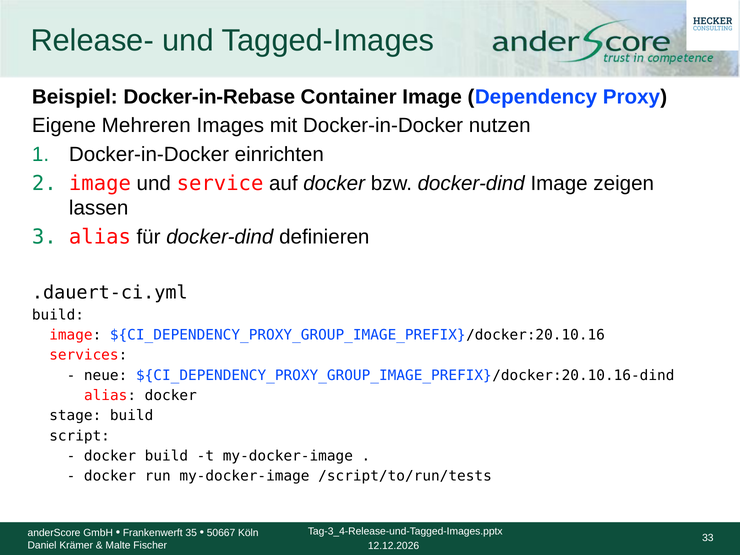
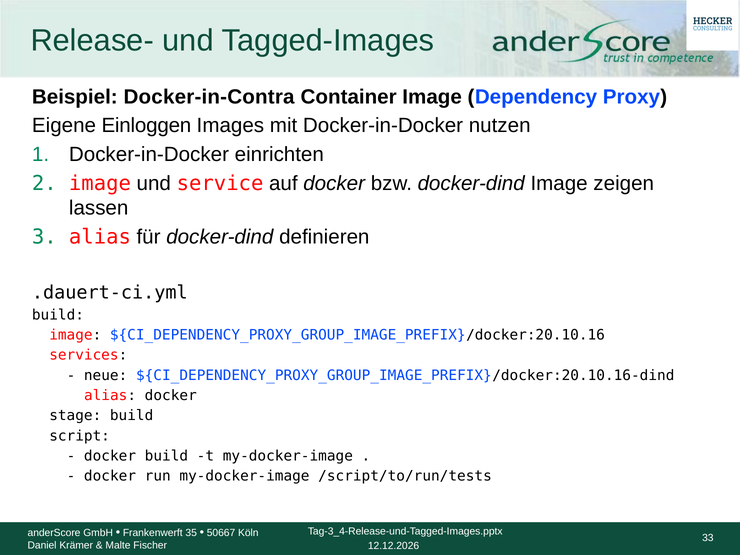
Docker-in-Rebase: Docker-in-Rebase -> Docker-in-Contra (209, 97)
Mehreren: Mehreren -> Einloggen (146, 126)
